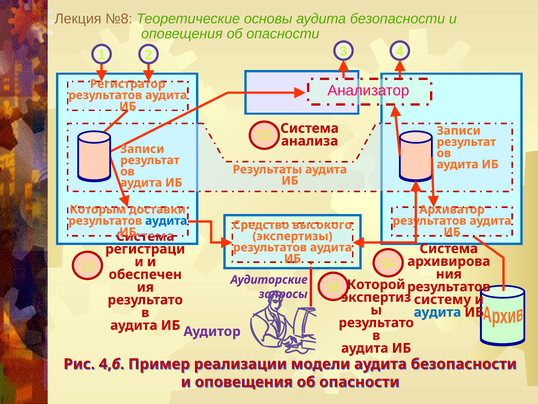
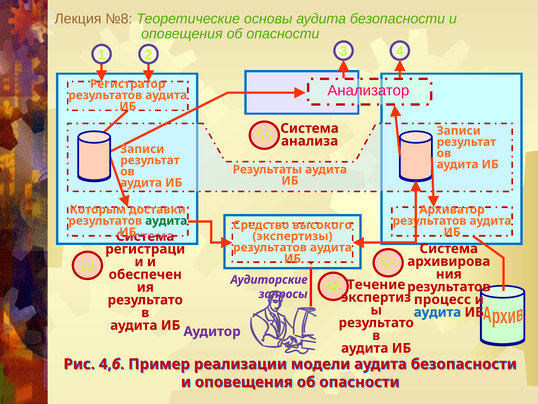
аудита colour: blue -> green (166, 221)
Которой: Которой -> Течение (376, 284)
систему: систему -> процесс (442, 299)
